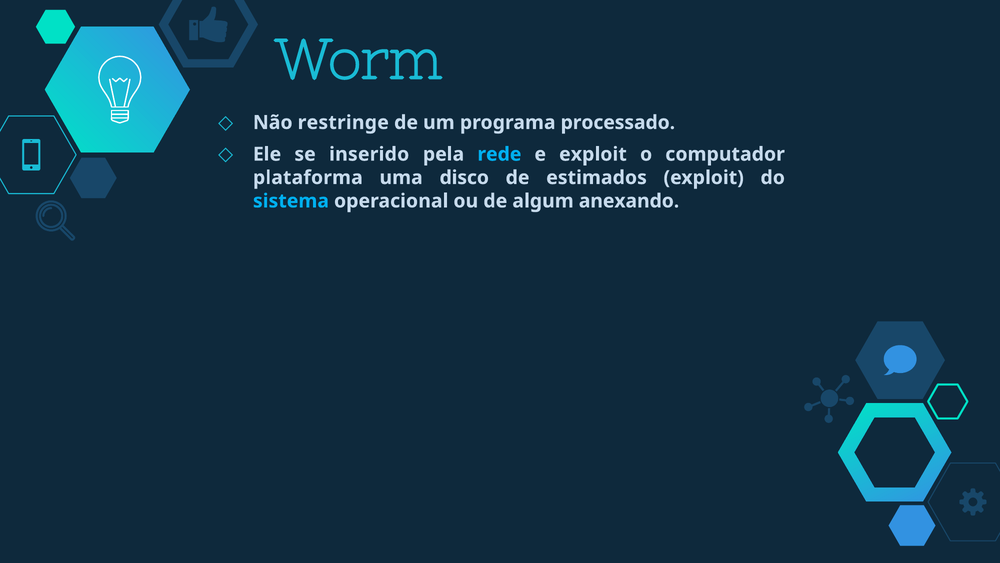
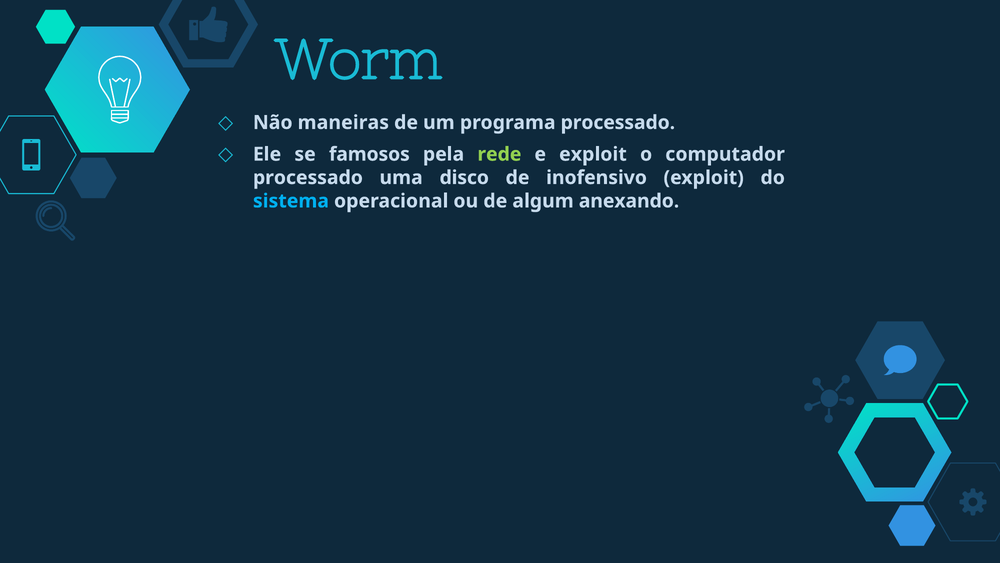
restringe: restringe -> maneiras (343, 122)
inserido: inserido -> famosos (369, 154)
rede colour: light blue -> light green (499, 154)
plataforma: plataforma -> processado (308, 178)
estimados: estimados -> inofensivo (597, 178)
